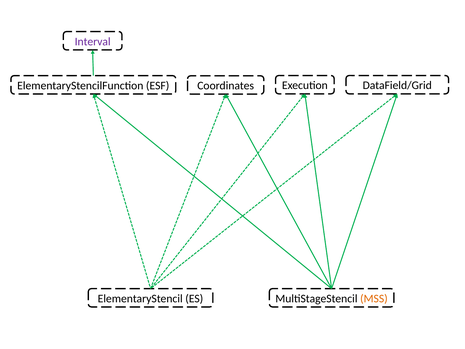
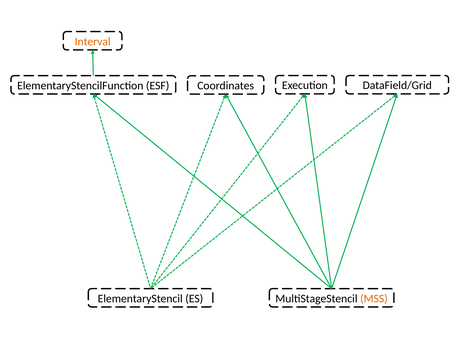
Interval colour: purple -> orange (93, 41)
